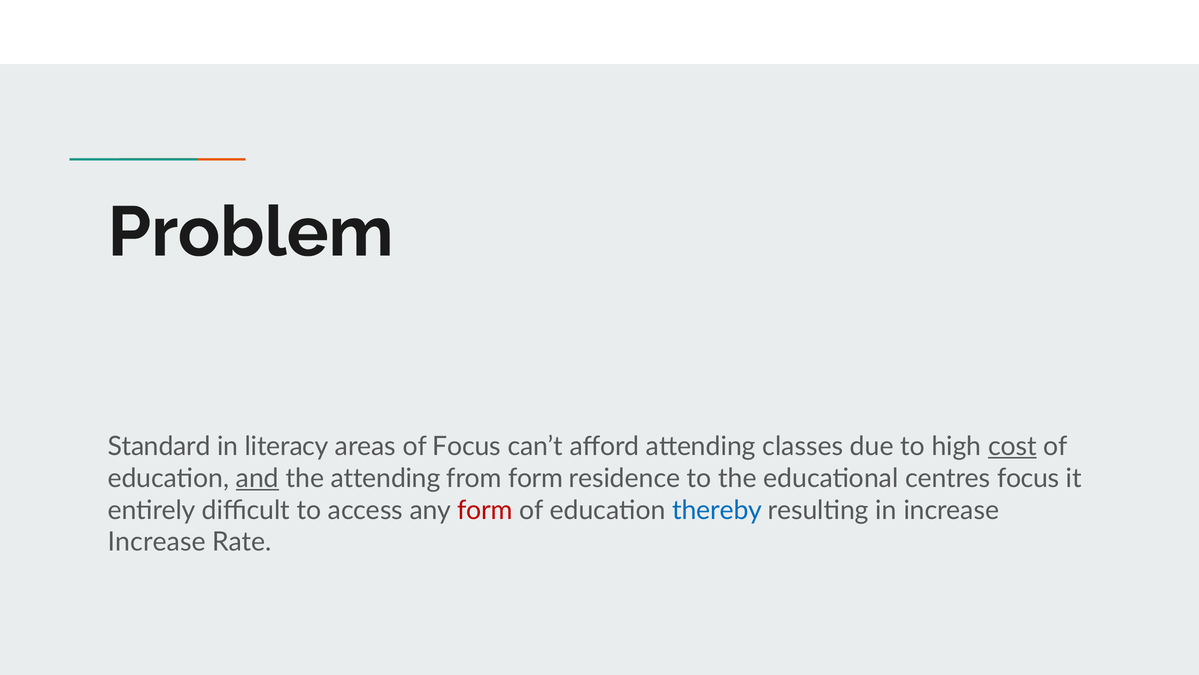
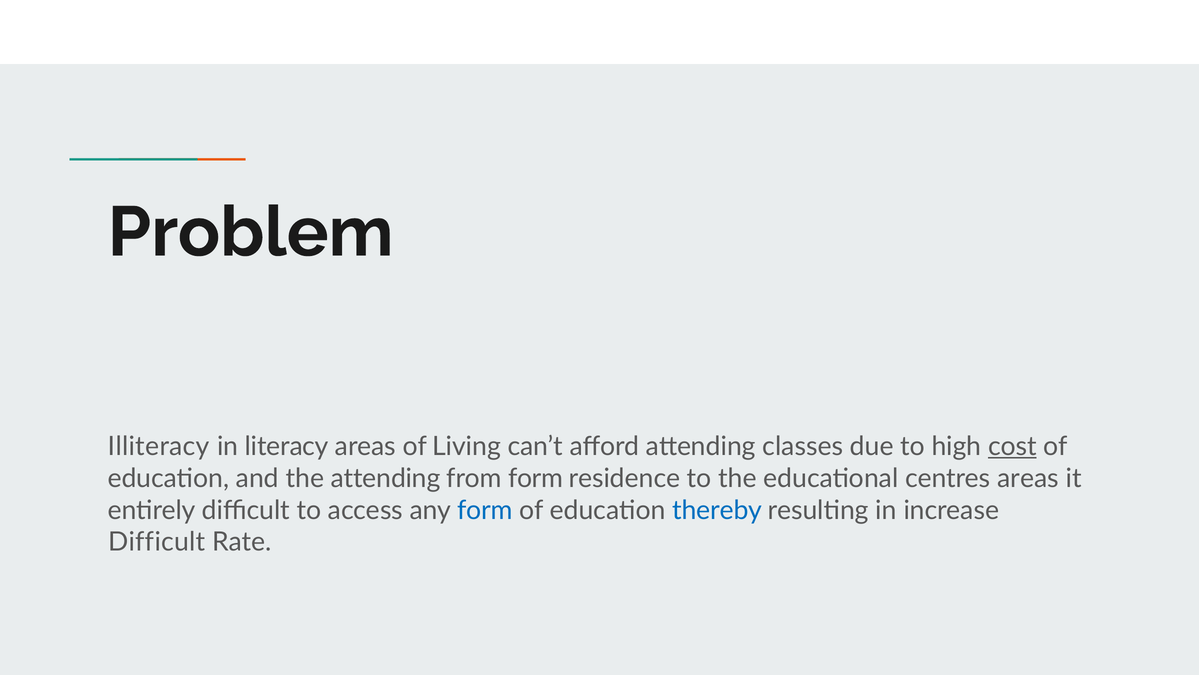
Standard: Standard -> Illiteracy (159, 446)
of Focus: Focus -> Living (467, 446)
and underline: present -> none (257, 478)
centres focus: focus -> areas (1028, 478)
form colour: red -> blue (485, 510)
Increase: Increase -> Difficult (157, 542)
